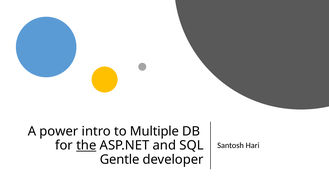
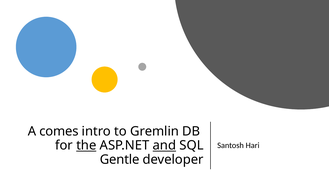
power: power -> comes (59, 131)
Multiple: Multiple -> Gremlin (154, 131)
and underline: none -> present (164, 145)
